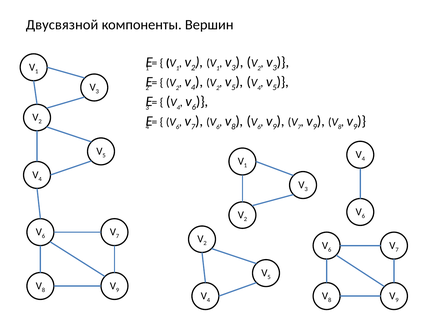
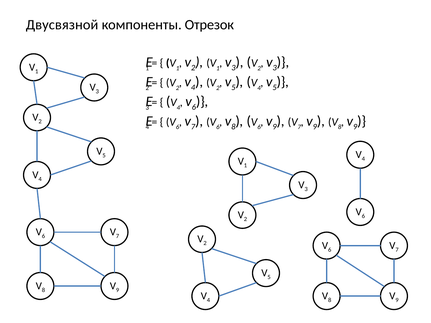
Вершин: Вершин -> Отрезок (209, 25)
